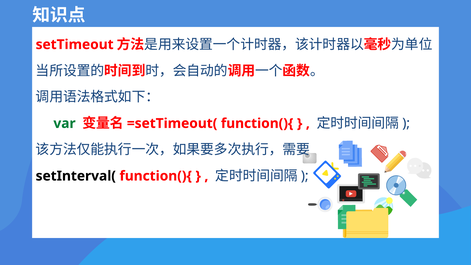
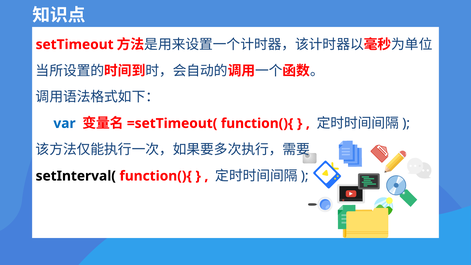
var colour: green -> blue (65, 123)
